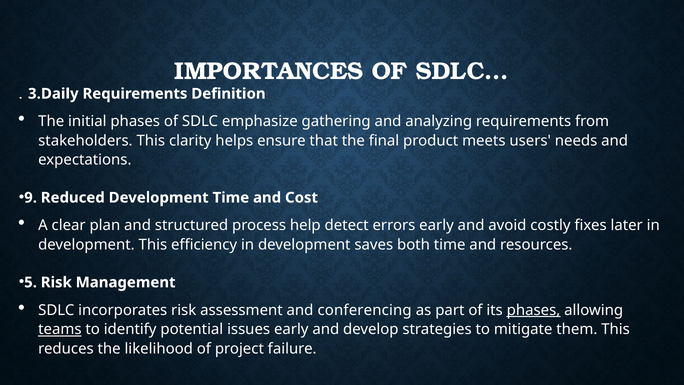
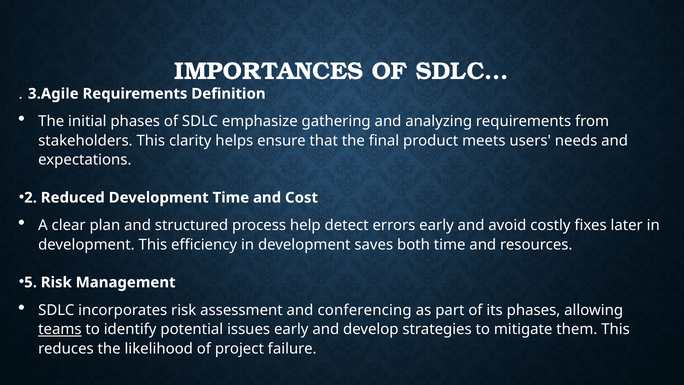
3.Daily: 3.Daily -> 3.Agile (53, 94)
9: 9 -> 2 (31, 198)
phases underline: present -> none (534, 310)
